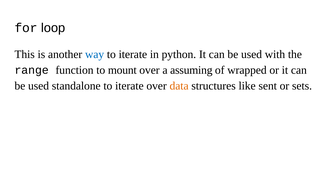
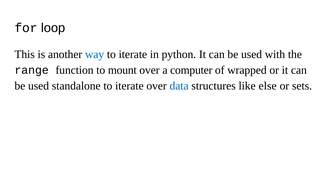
assuming: assuming -> computer (191, 70)
data colour: orange -> blue (179, 86)
sent: sent -> else (268, 86)
